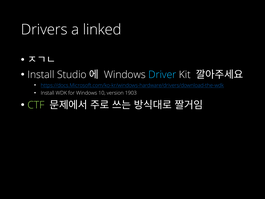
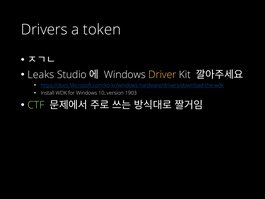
linked: linked -> token (102, 30)
Install: Install -> Leaks (41, 75)
Driver colour: light blue -> yellow (162, 75)
